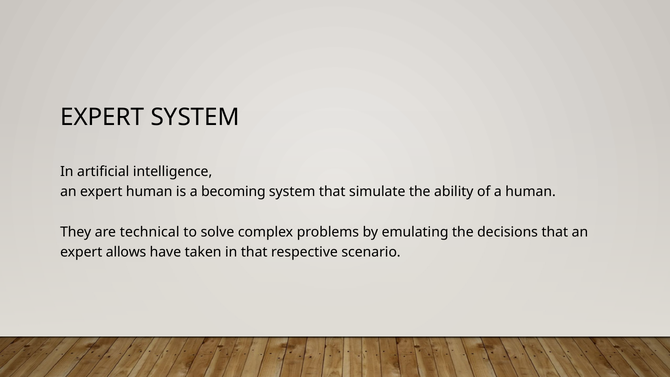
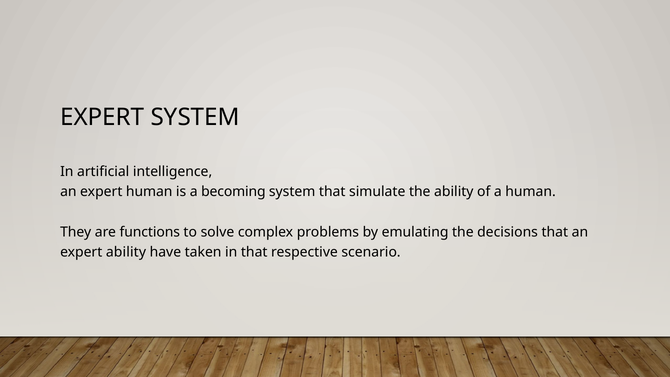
technical: technical -> functions (150, 232)
expert allows: allows -> ability (126, 252)
